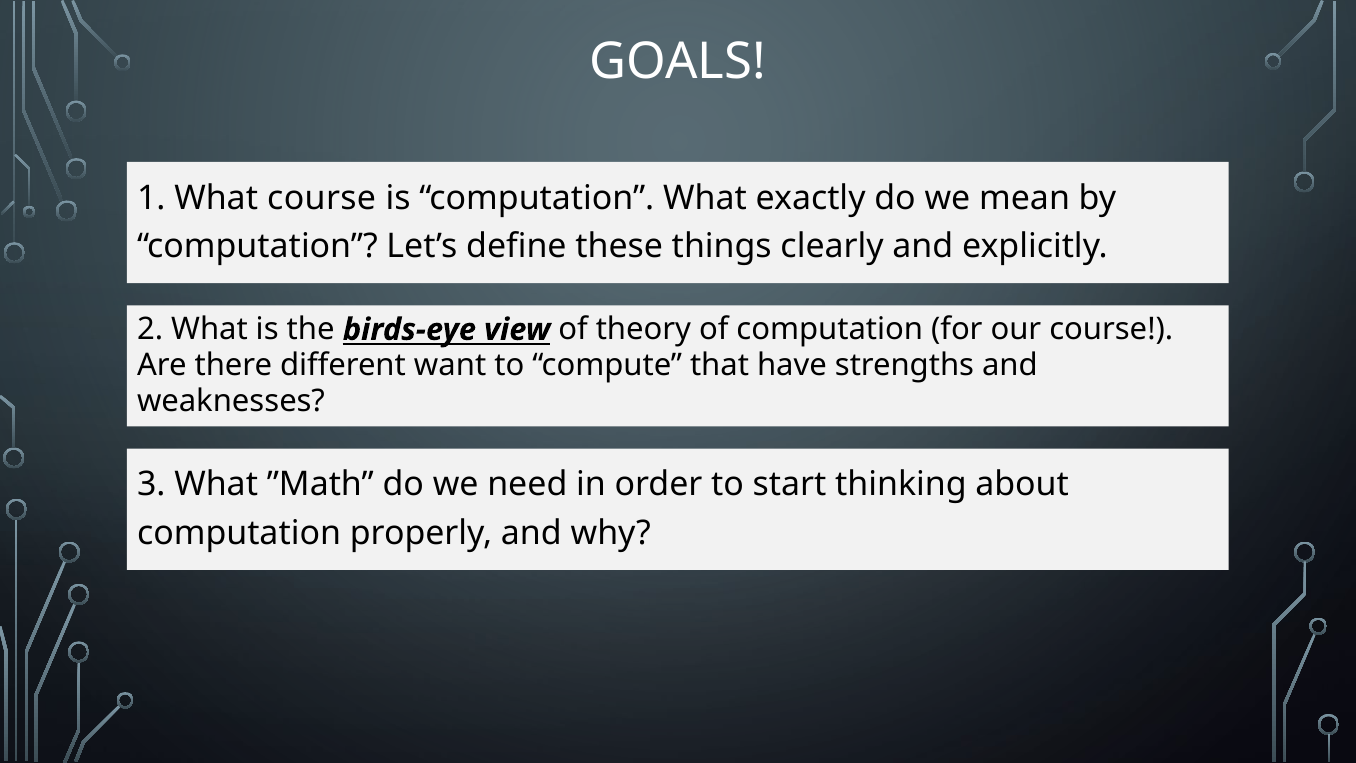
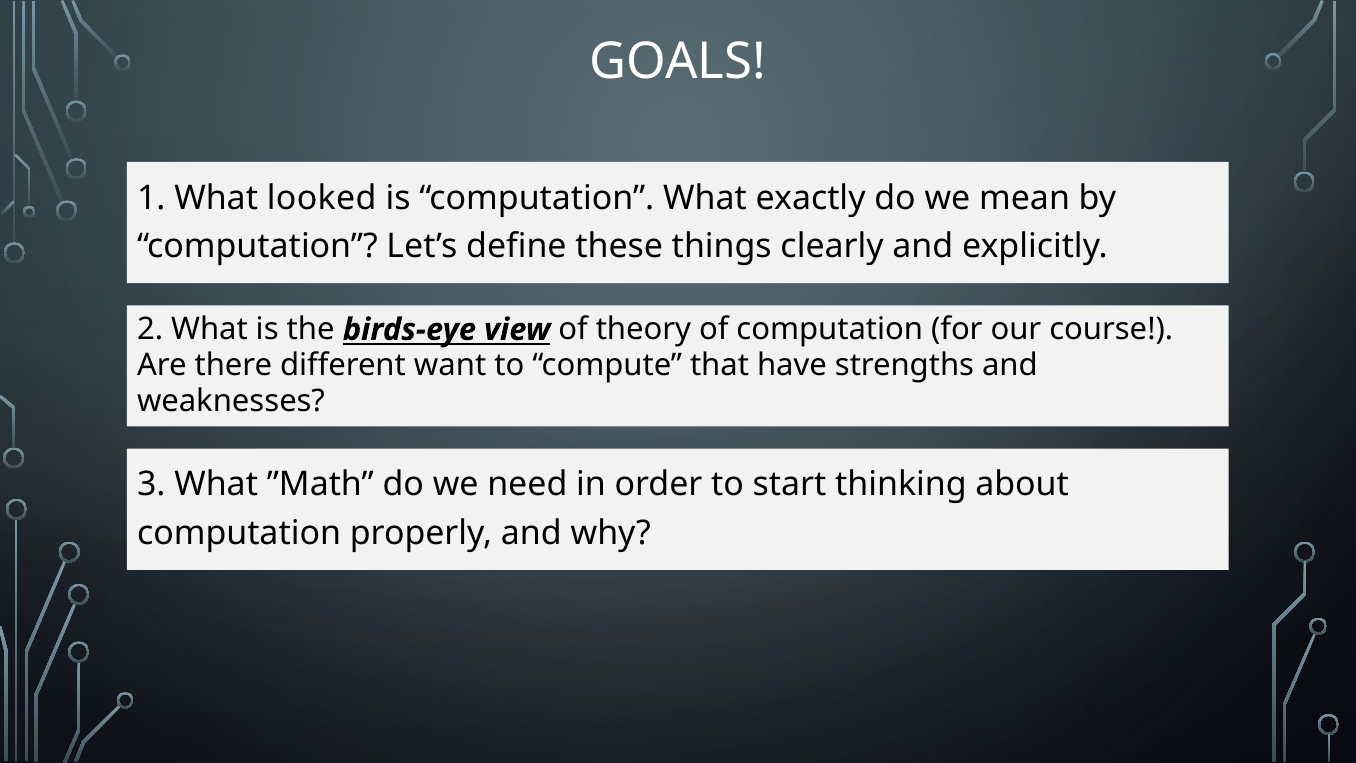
What course: course -> looked (322, 198)
